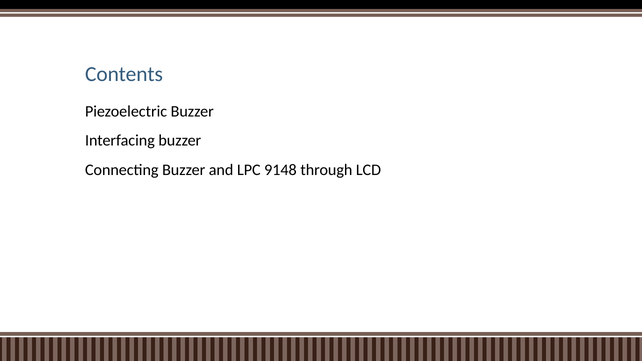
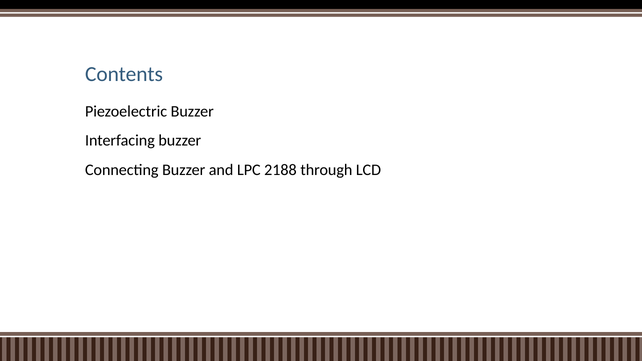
9148: 9148 -> 2188 (280, 170)
